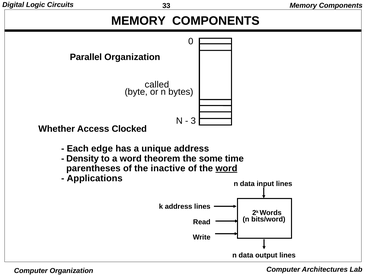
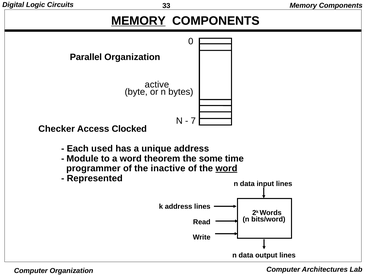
MEMORY underline: none -> present (138, 21)
called: called -> active (157, 84)
3: 3 -> 7 (193, 121)
Whether: Whether -> Checker (57, 129)
edge: edge -> used (102, 148)
Density: Density -> Module (82, 158)
parentheses: parentheses -> programmer (93, 168)
Applications: Applications -> Represented (95, 178)
